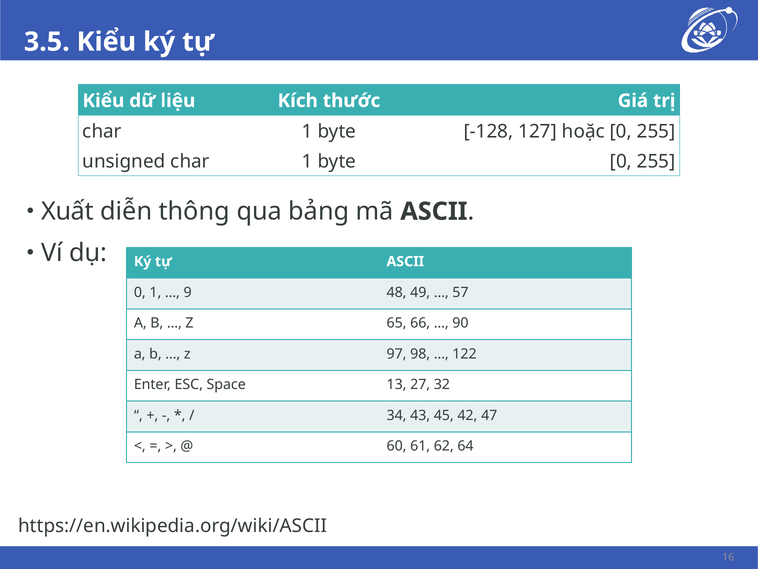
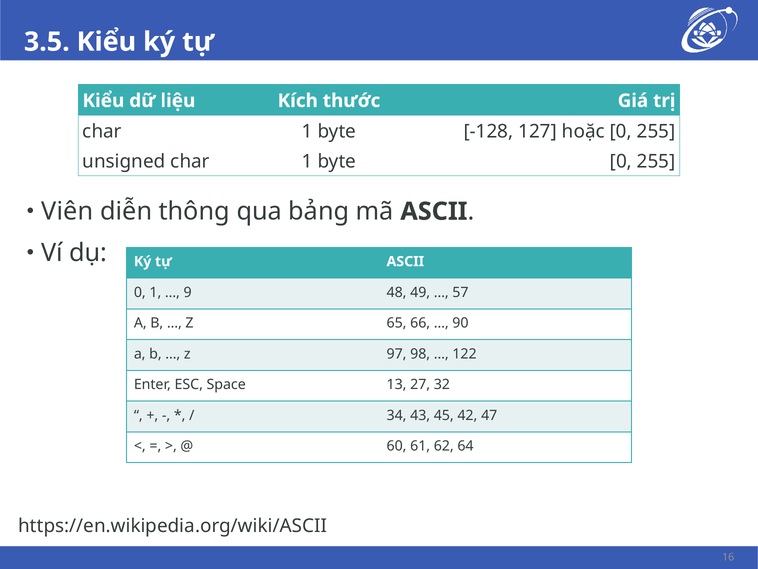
Xuất: Xuất -> Viên (67, 211)
